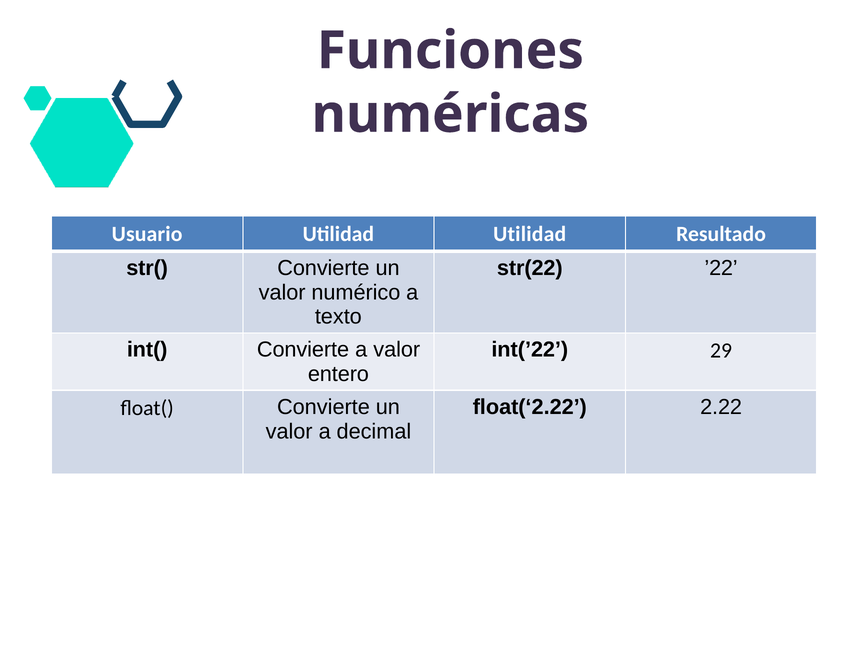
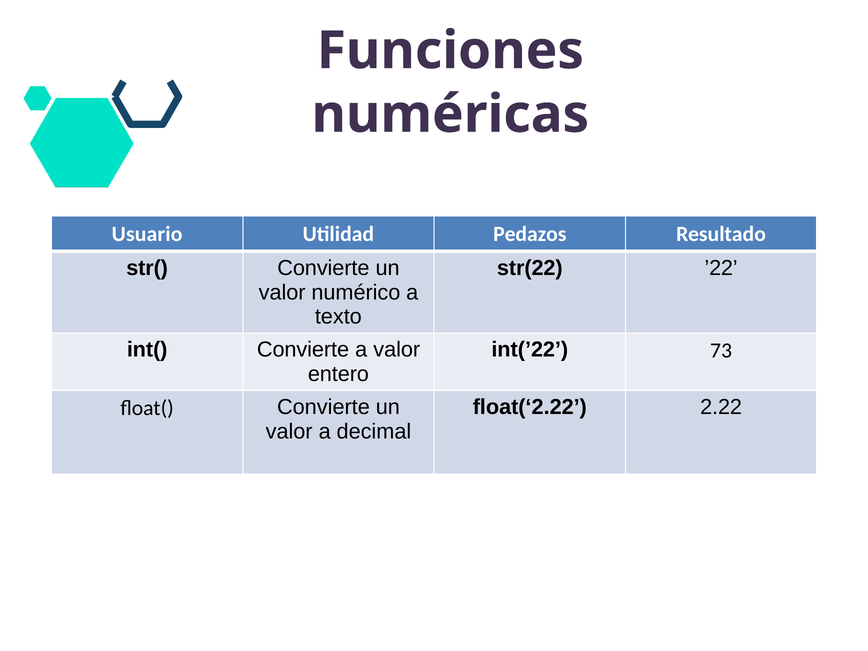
Utilidad Utilidad: Utilidad -> Pedazos (530, 234)
29: 29 -> 73 (721, 351)
